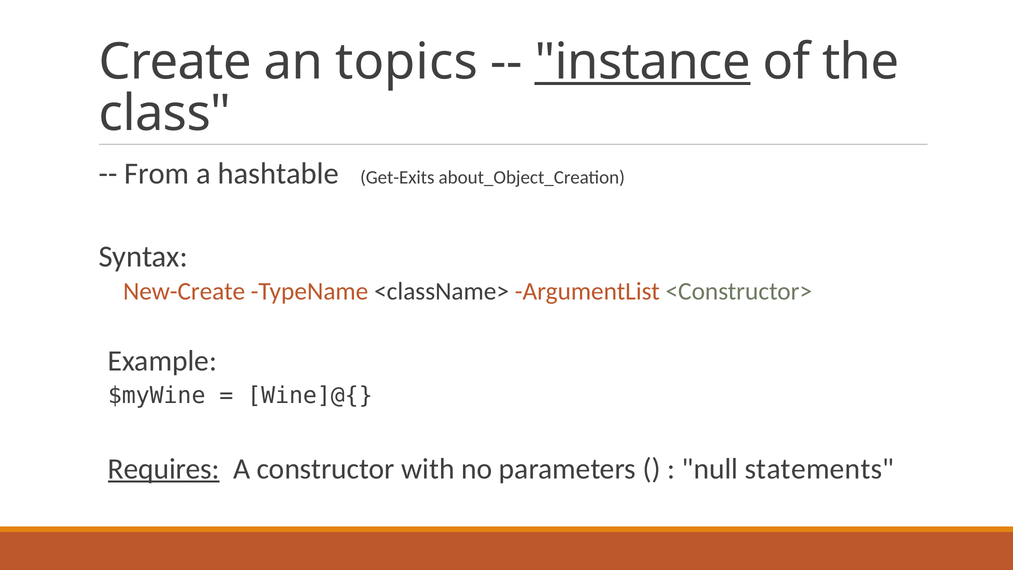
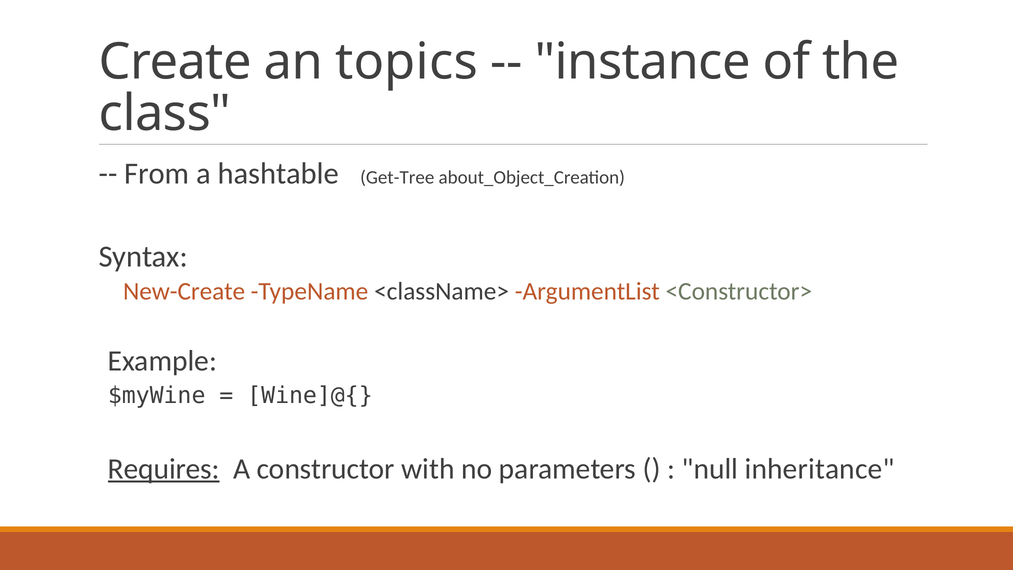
instance underline: present -> none (643, 62)
Get-Exits: Get-Exits -> Get-Tree (397, 177)
statements: statements -> inheritance (820, 469)
